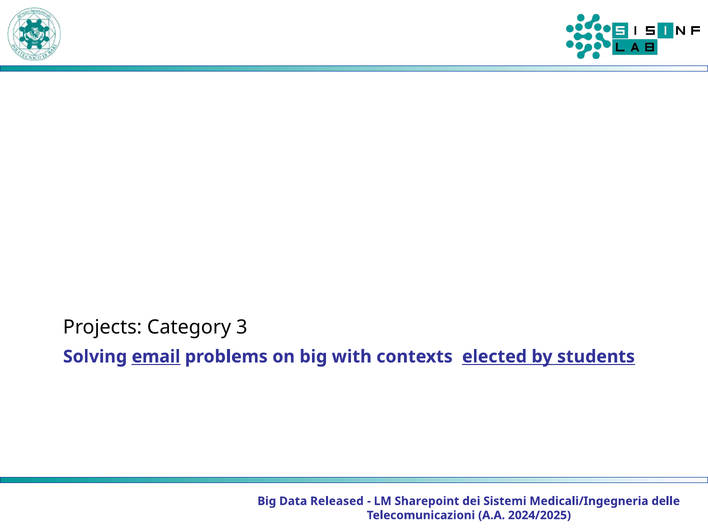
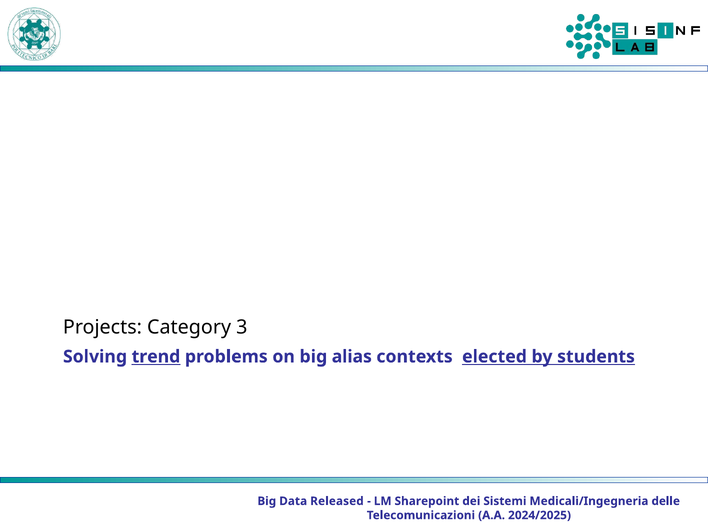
email: email -> trend (156, 357)
with: with -> alias (352, 357)
